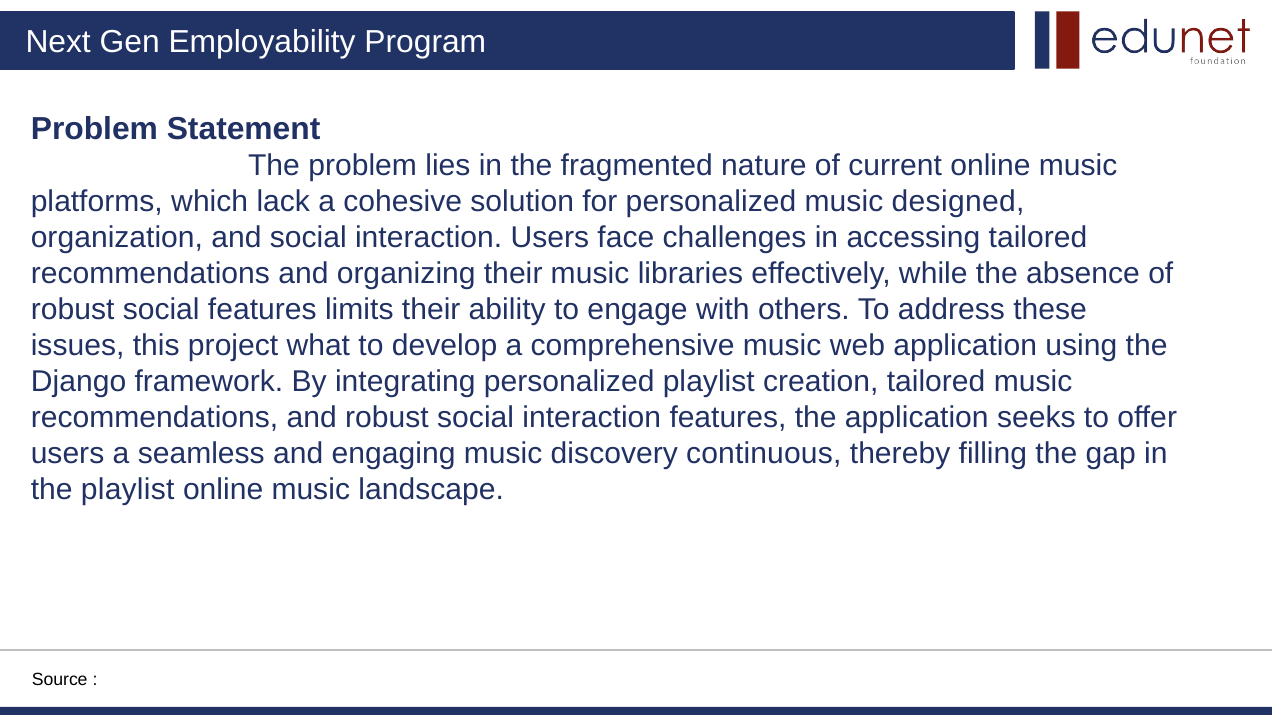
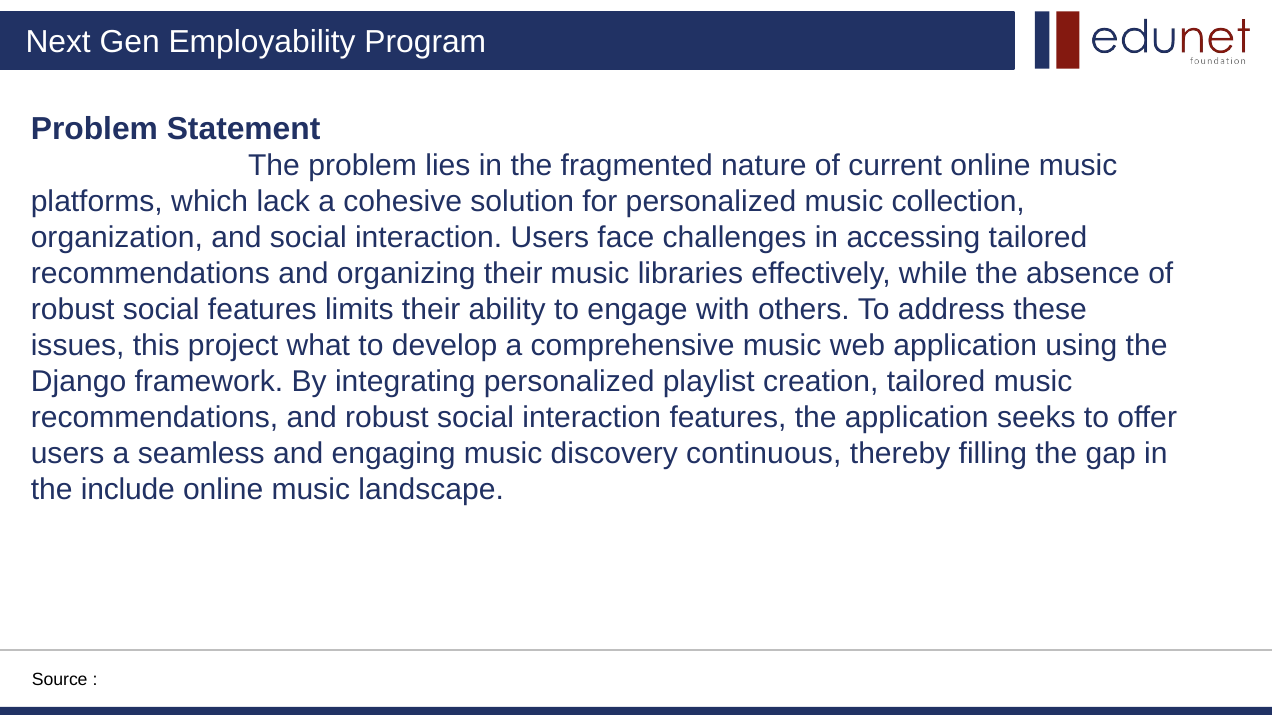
designed: designed -> collection (958, 202)
the playlist: playlist -> include (128, 490)
